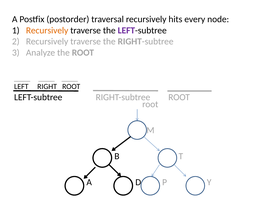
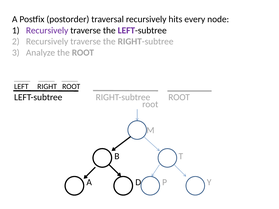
Recursively colour: orange -> purple (47, 30)
